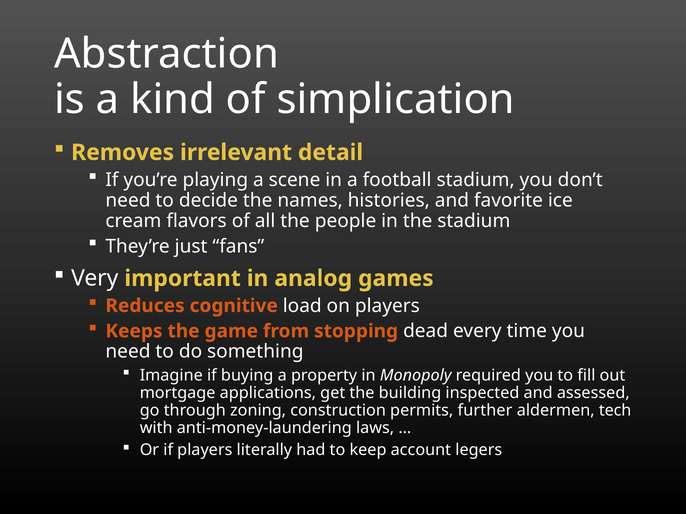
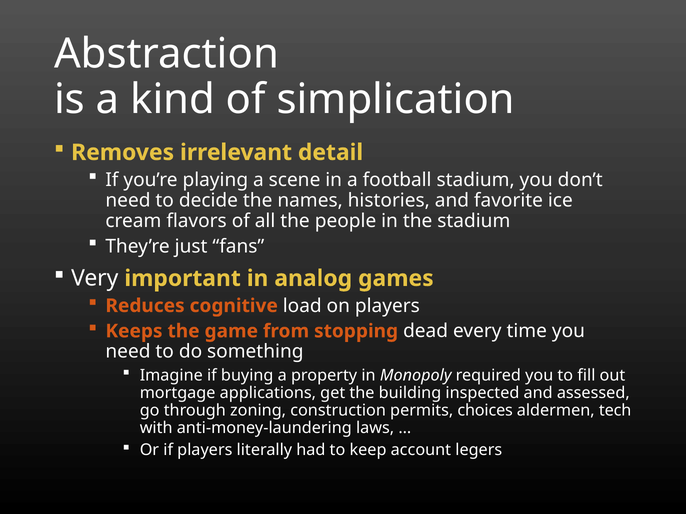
further: further -> choices (485, 411)
